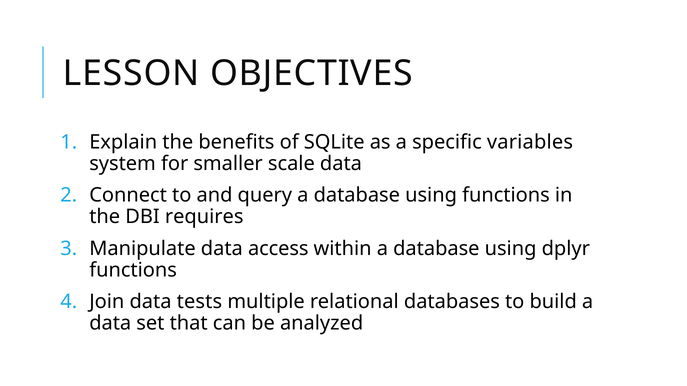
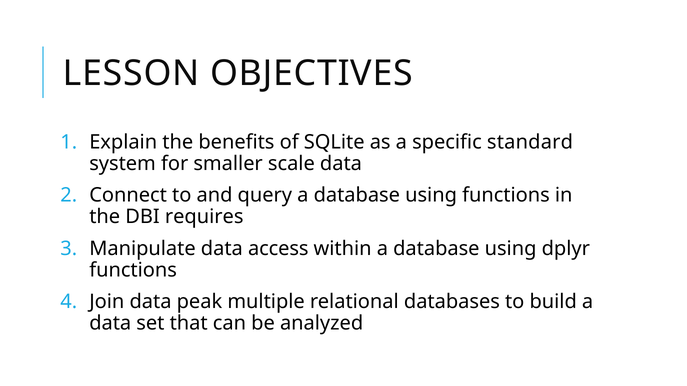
variables: variables -> standard (530, 142)
tests: tests -> peak (199, 302)
